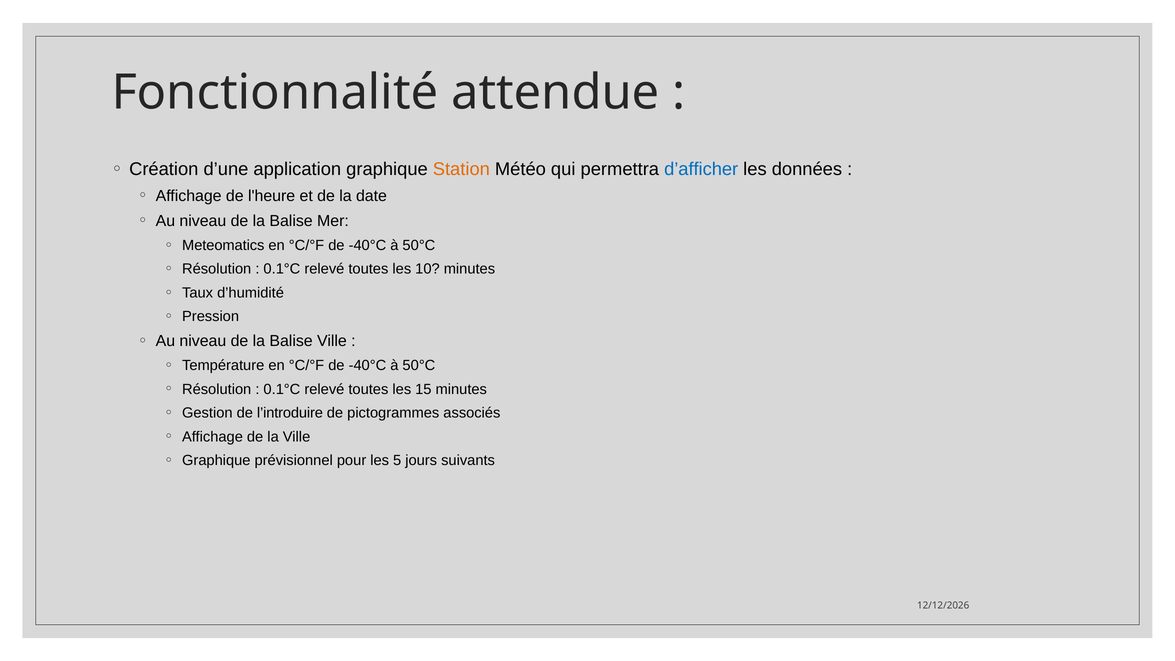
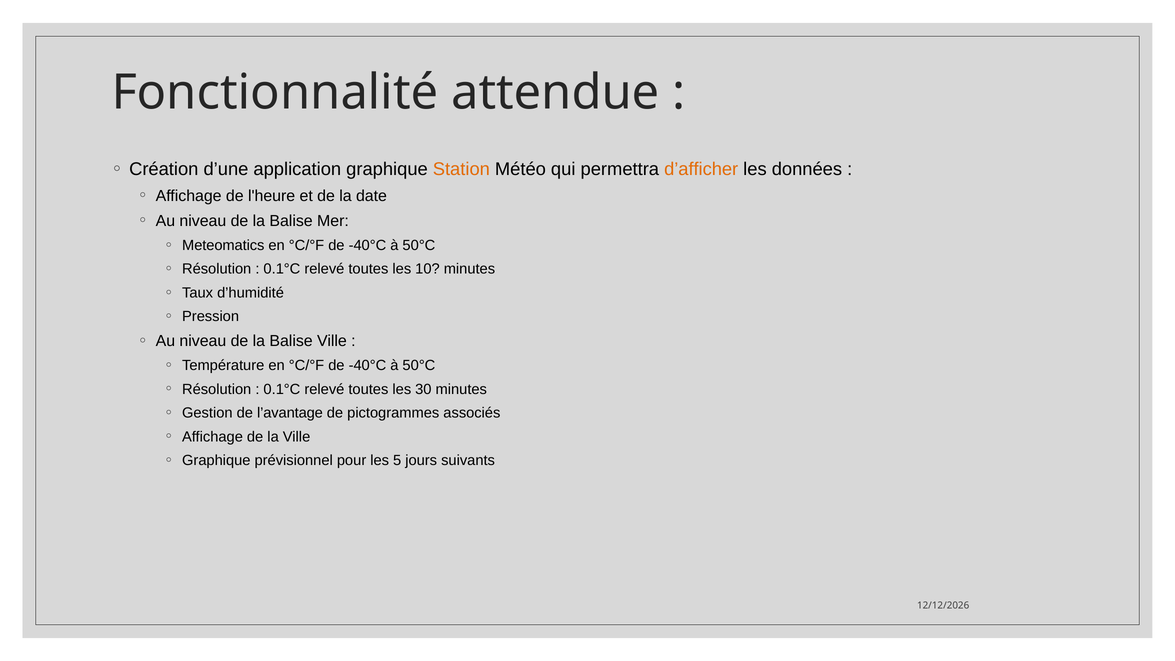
d’afficher colour: blue -> orange (701, 169)
15: 15 -> 30 (423, 389)
l’introduire: l’introduire -> l’avantage (290, 413)
